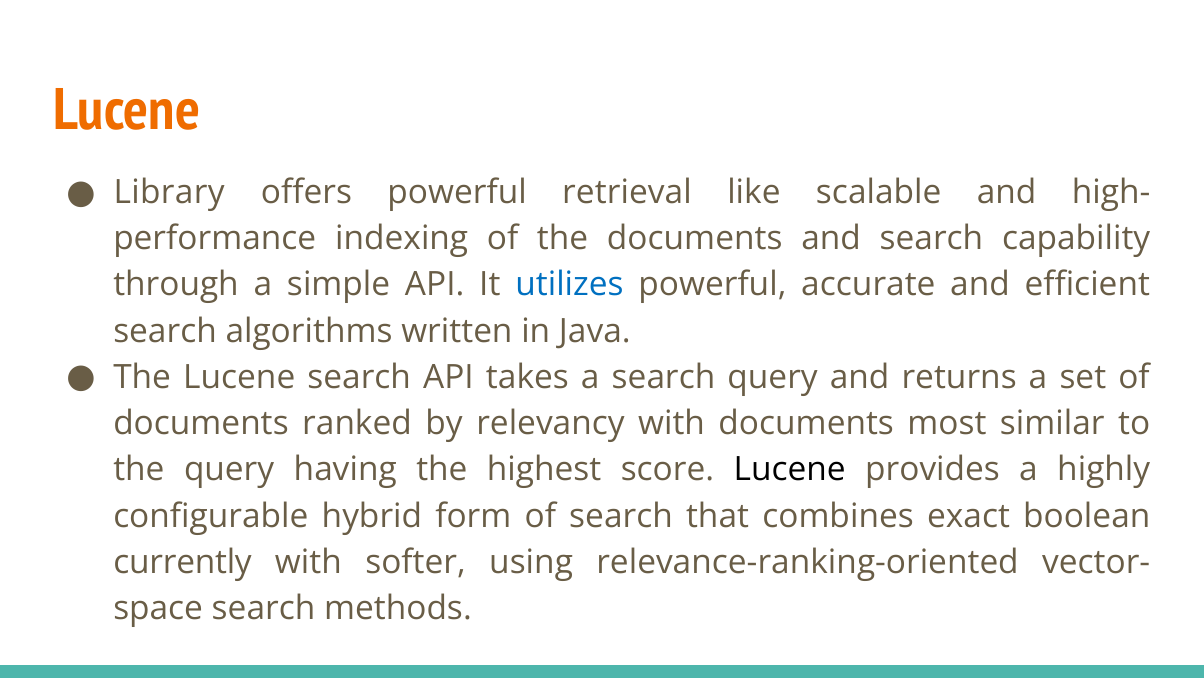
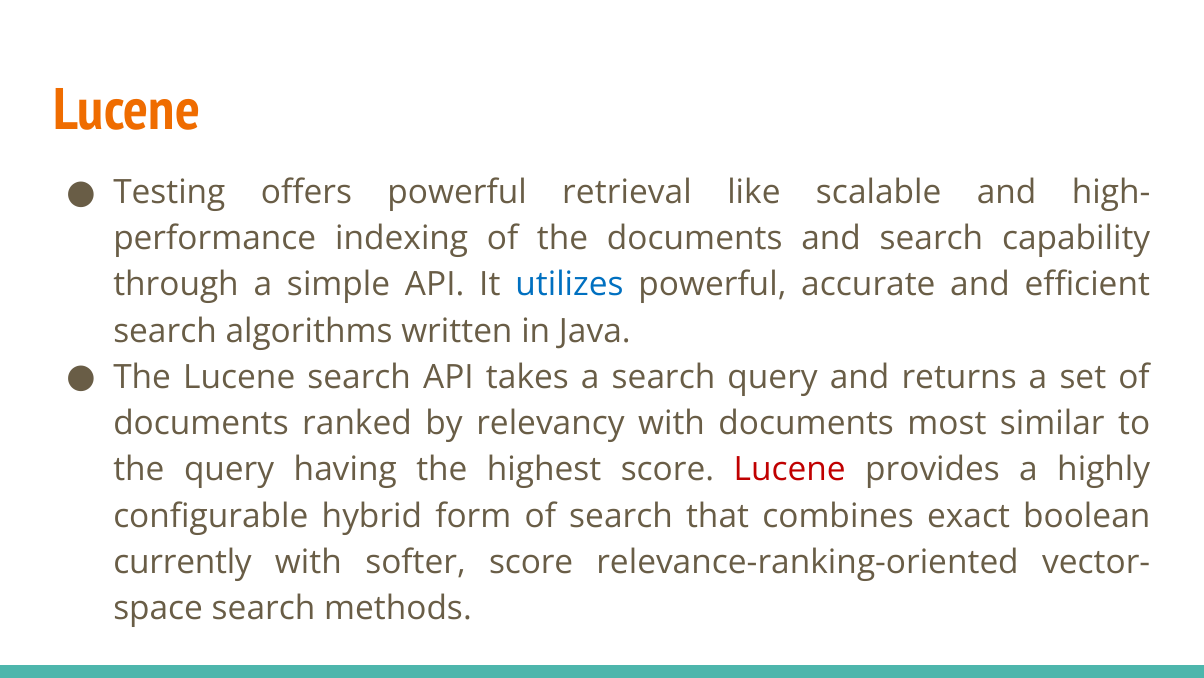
Library: Library -> Testing (169, 192)
Lucene colour: black -> red (790, 469)
softer using: using -> score (531, 562)
